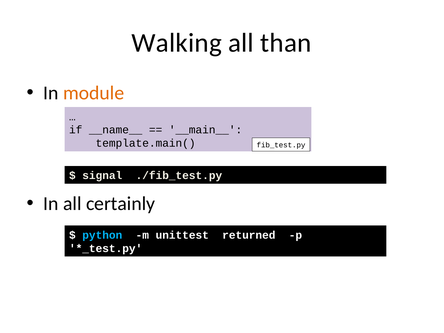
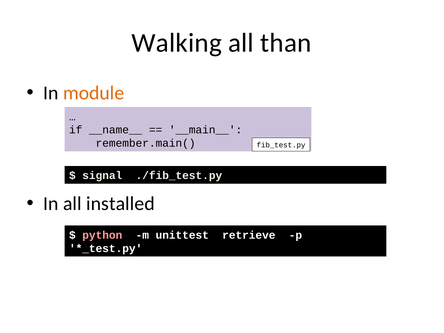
template.main(: template.main( -> remember.main( (146, 143)
certainly: certainly -> installed (120, 204)
python colour: light blue -> pink (102, 235)
returned: returned -> retrieve (249, 235)
